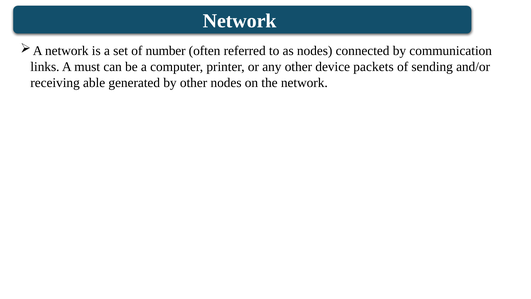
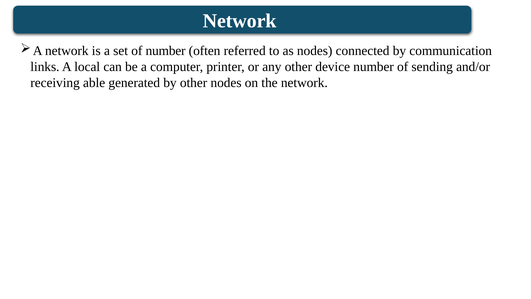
must: must -> local (87, 67)
device packets: packets -> number (374, 67)
